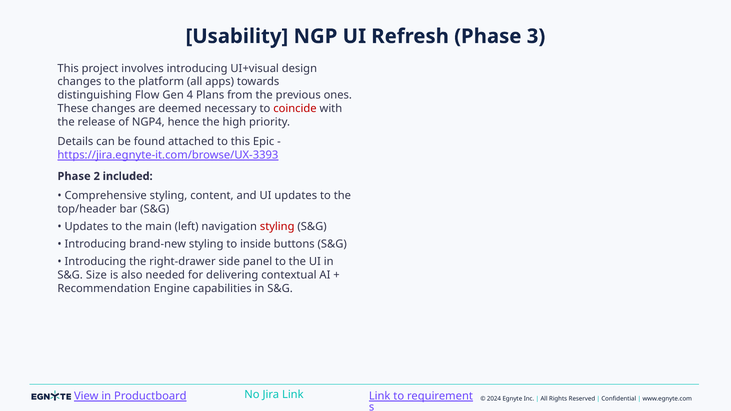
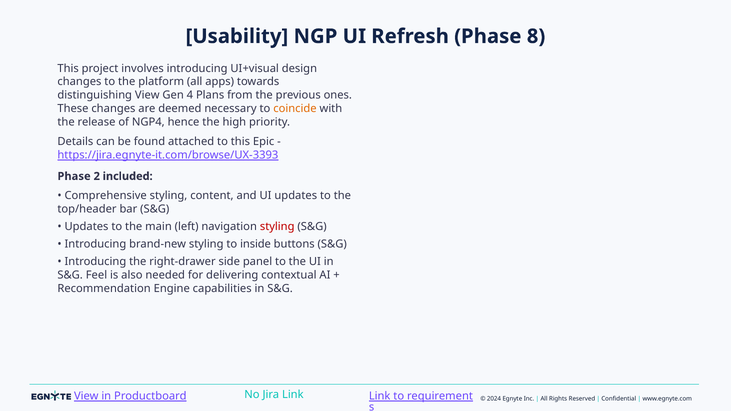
3: 3 -> 8 (536, 36)
distinguishing Flow: Flow -> View (147, 95)
coincide colour: red -> orange (295, 109)
Size: Size -> Feel (96, 275)
